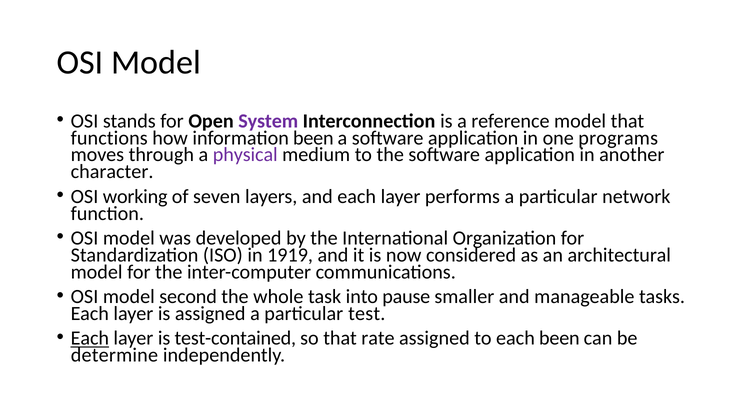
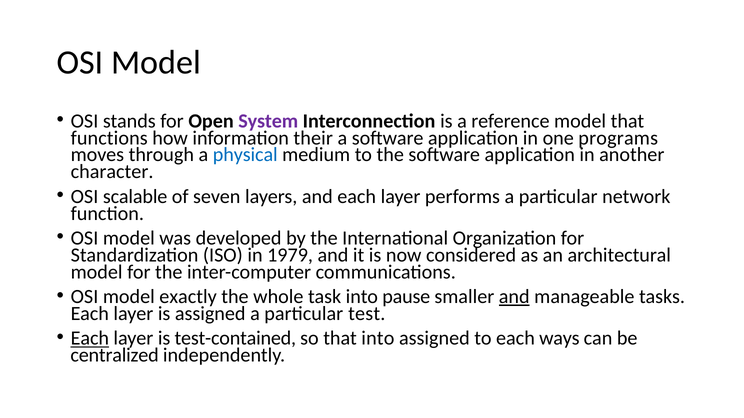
information been: been -> their (313, 138)
physical colour: purple -> blue (245, 155)
working: working -> scalable (135, 197)
1919: 1919 -> 1979 (290, 255)
second: second -> exactly (188, 297)
and underline: none -> present (514, 297)
that rate: rate -> into (378, 339)
each been: been -> ways (559, 339)
determine: determine -> centralized (115, 356)
